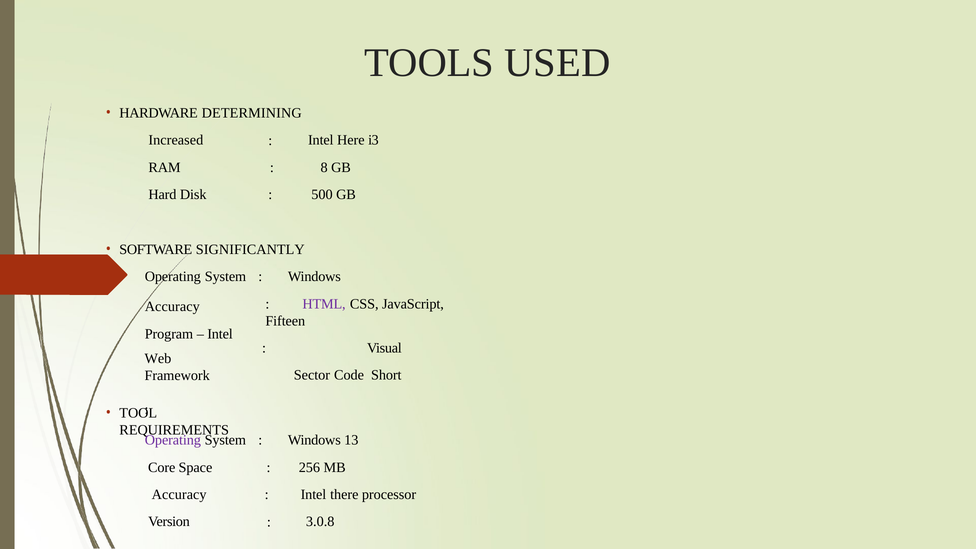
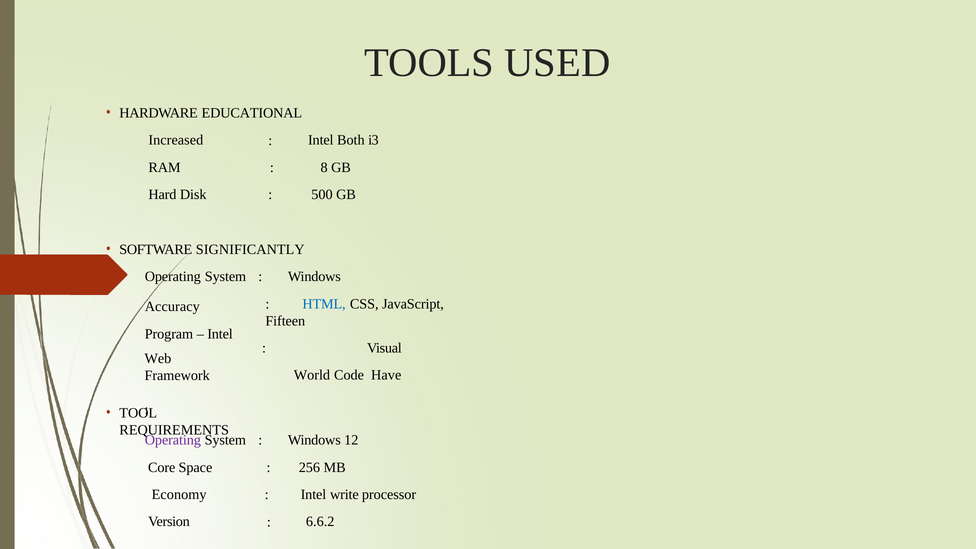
DETERMINING: DETERMINING -> EDUCATIONAL (252, 113)
Here: Here -> Both (351, 140)
HTML colour: purple -> blue (324, 304)
Sector: Sector -> World (312, 375)
Short: Short -> Have (386, 375)
13: 13 -> 12 (351, 440)
Accuracy: Accuracy -> Economy (179, 494)
there: there -> write (344, 495)
3.0.8: 3.0.8 -> 6.6.2 (320, 522)
